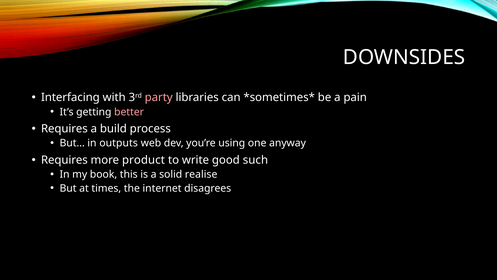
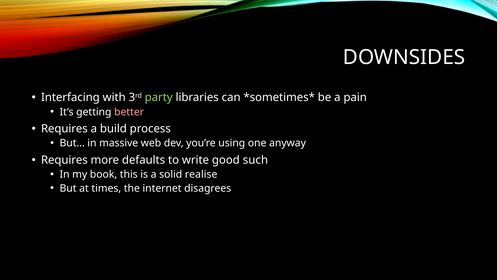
party colour: pink -> light green (159, 97)
outputs: outputs -> massive (119, 143)
product: product -> defaults (144, 160)
